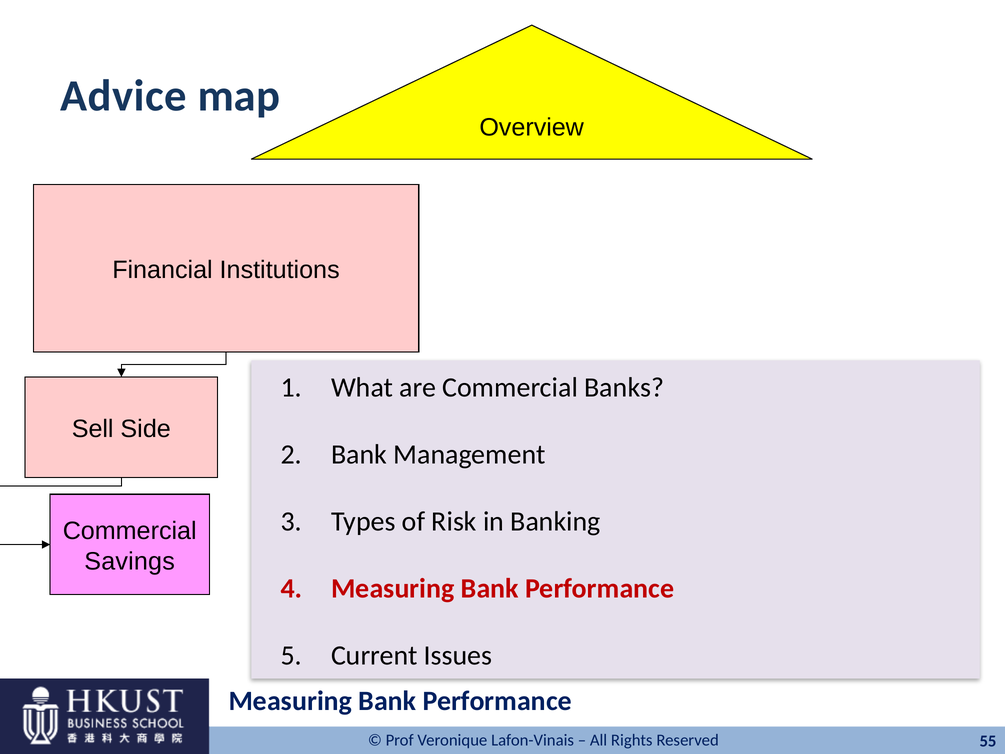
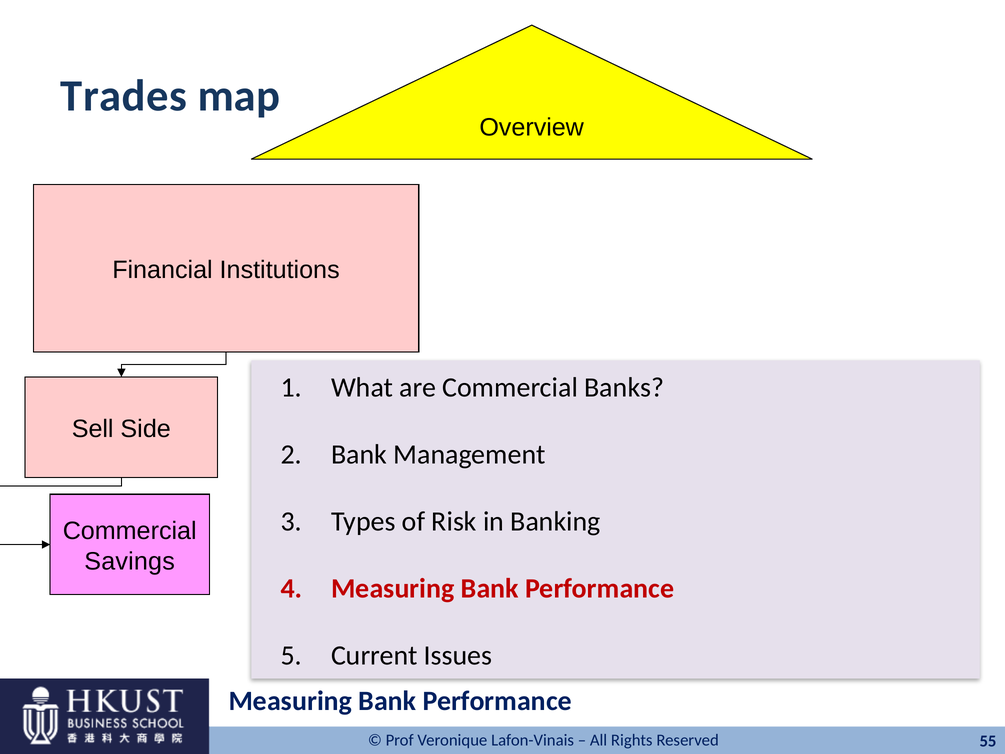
Advice: Advice -> Trades (124, 96)
